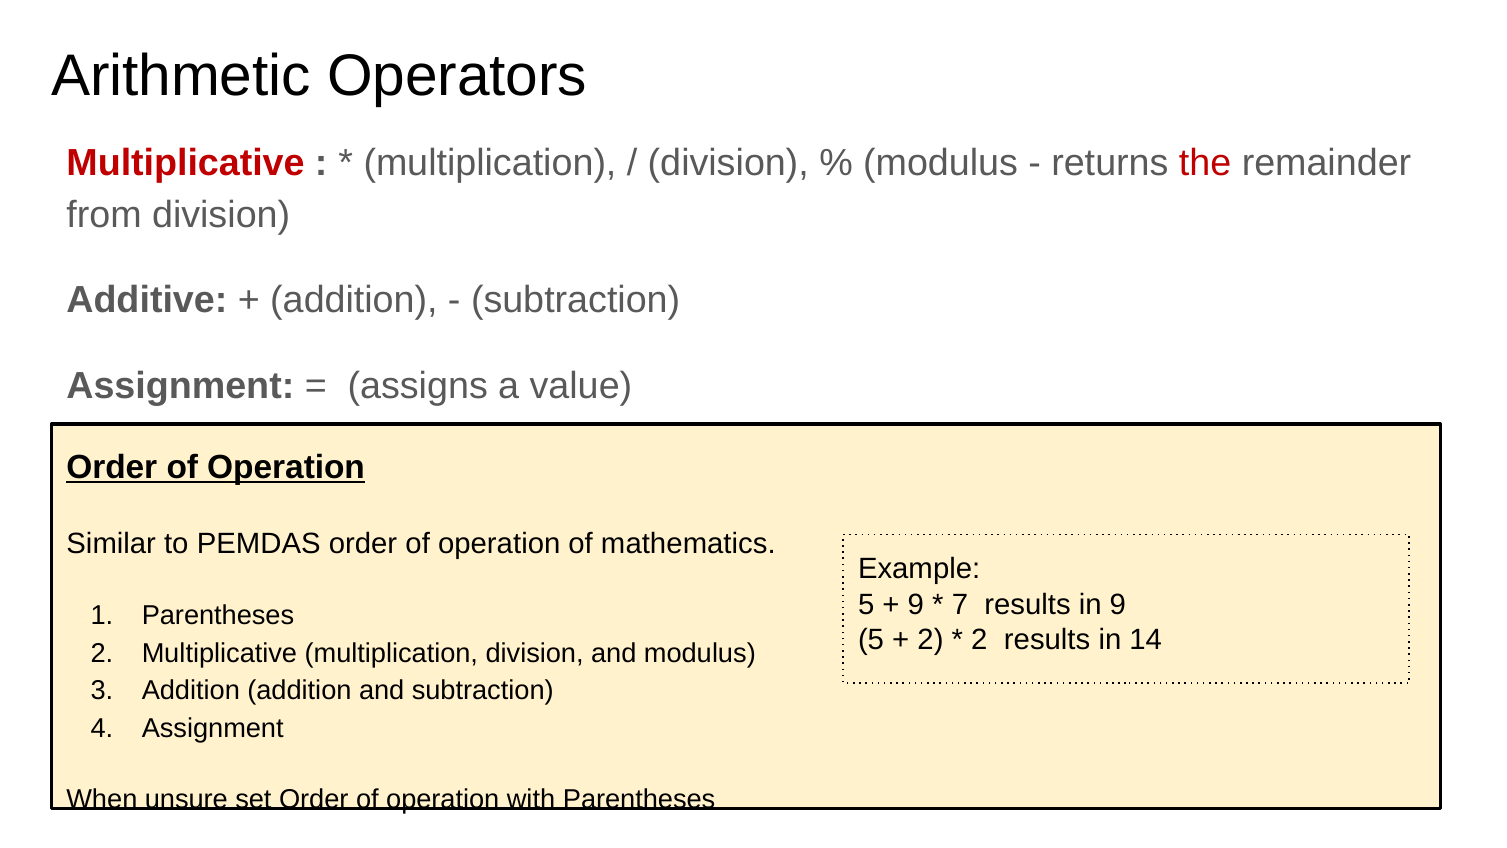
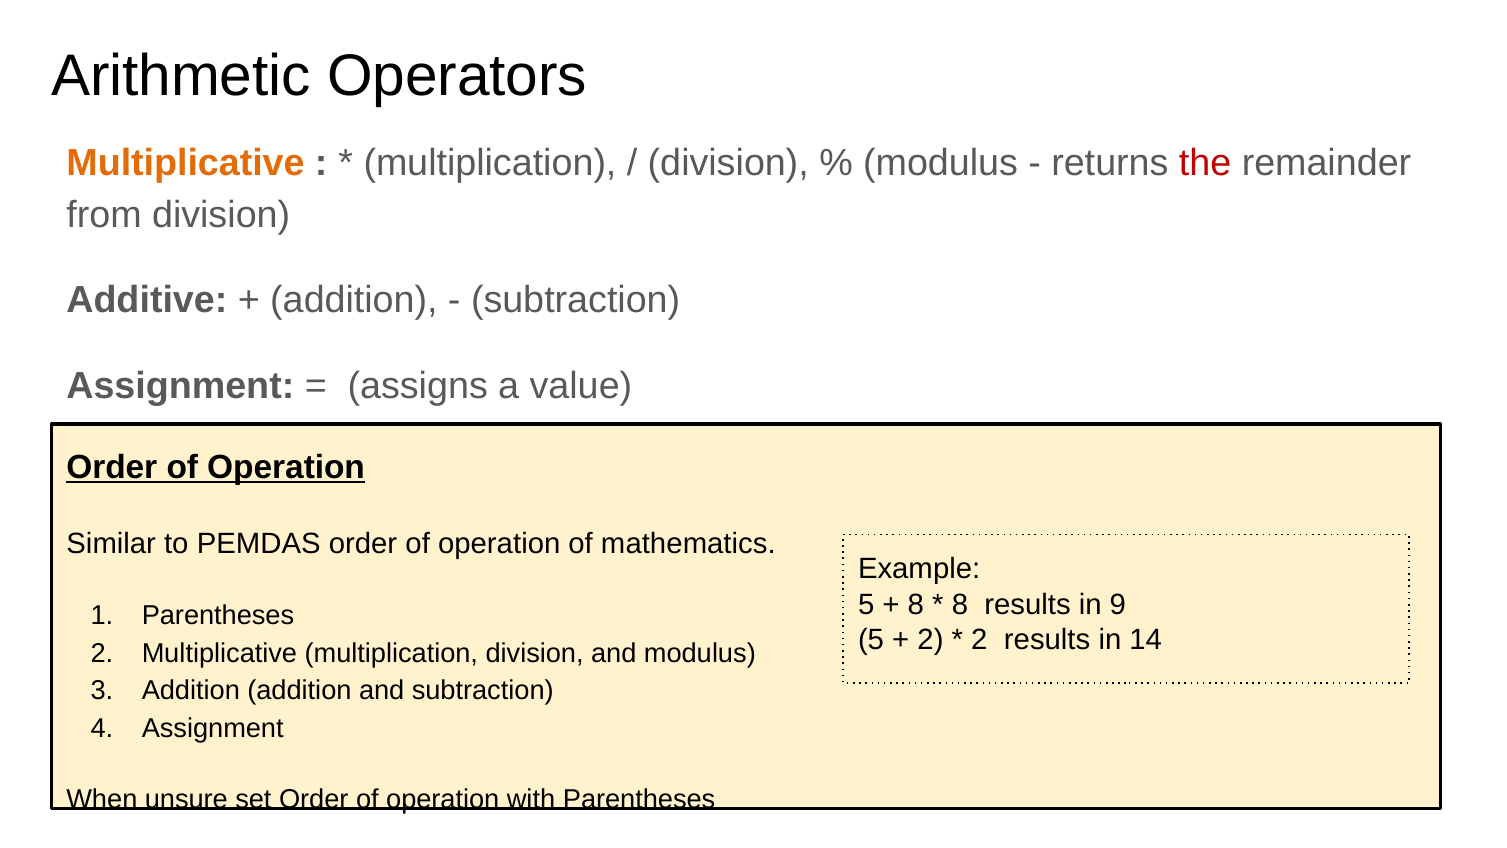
Multiplicative colour: red -> orange (186, 163)
9: 9 -> 8 (916, 604)
7: 7 -> 8 (960, 604)
